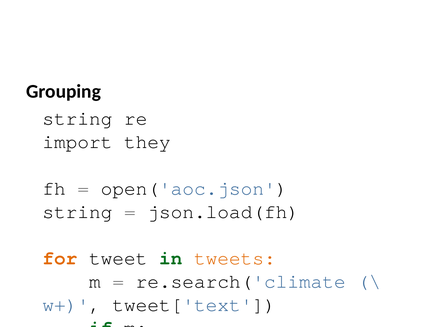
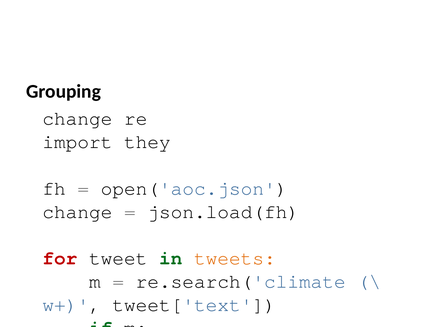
string: string -> change (78, 119)
string: string -> change (78, 212)
for colour: orange -> red (60, 259)
